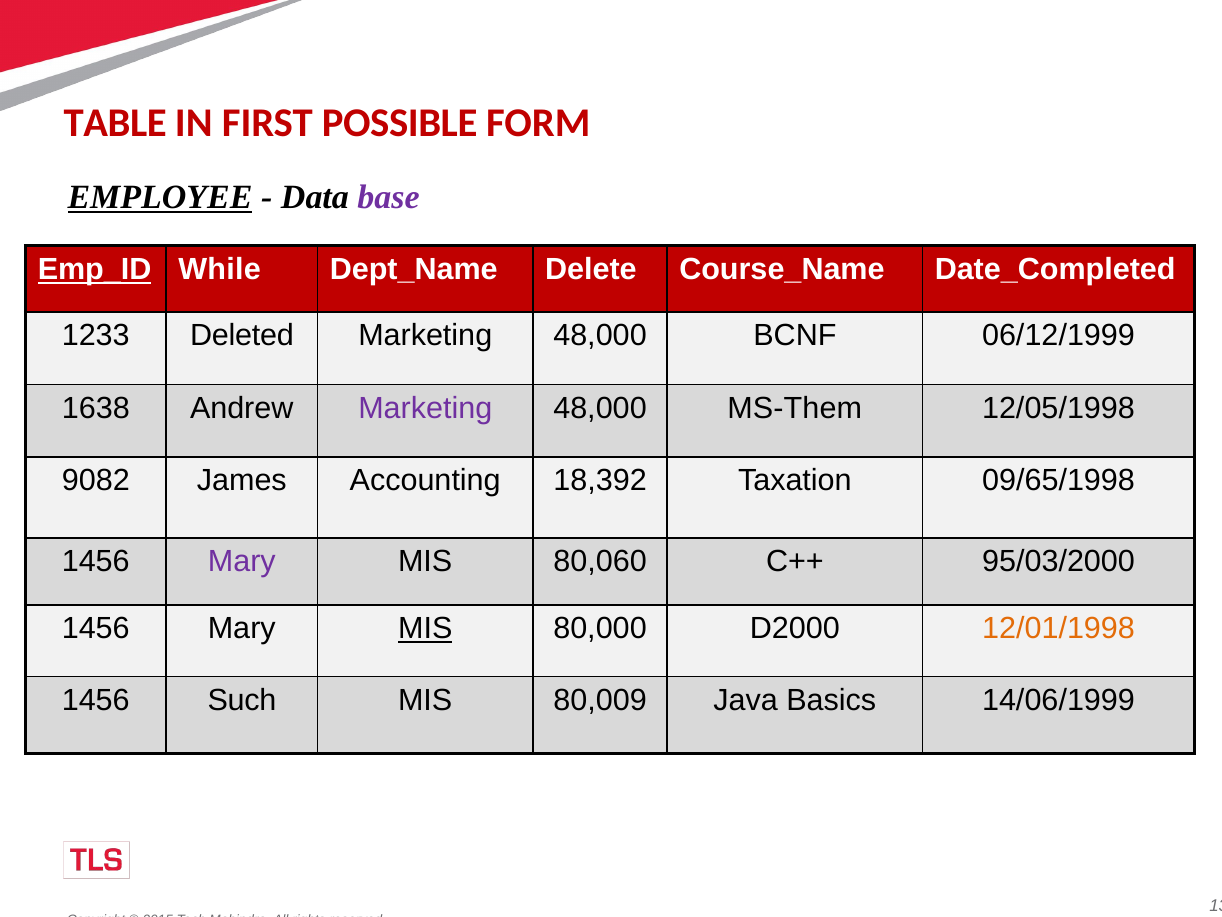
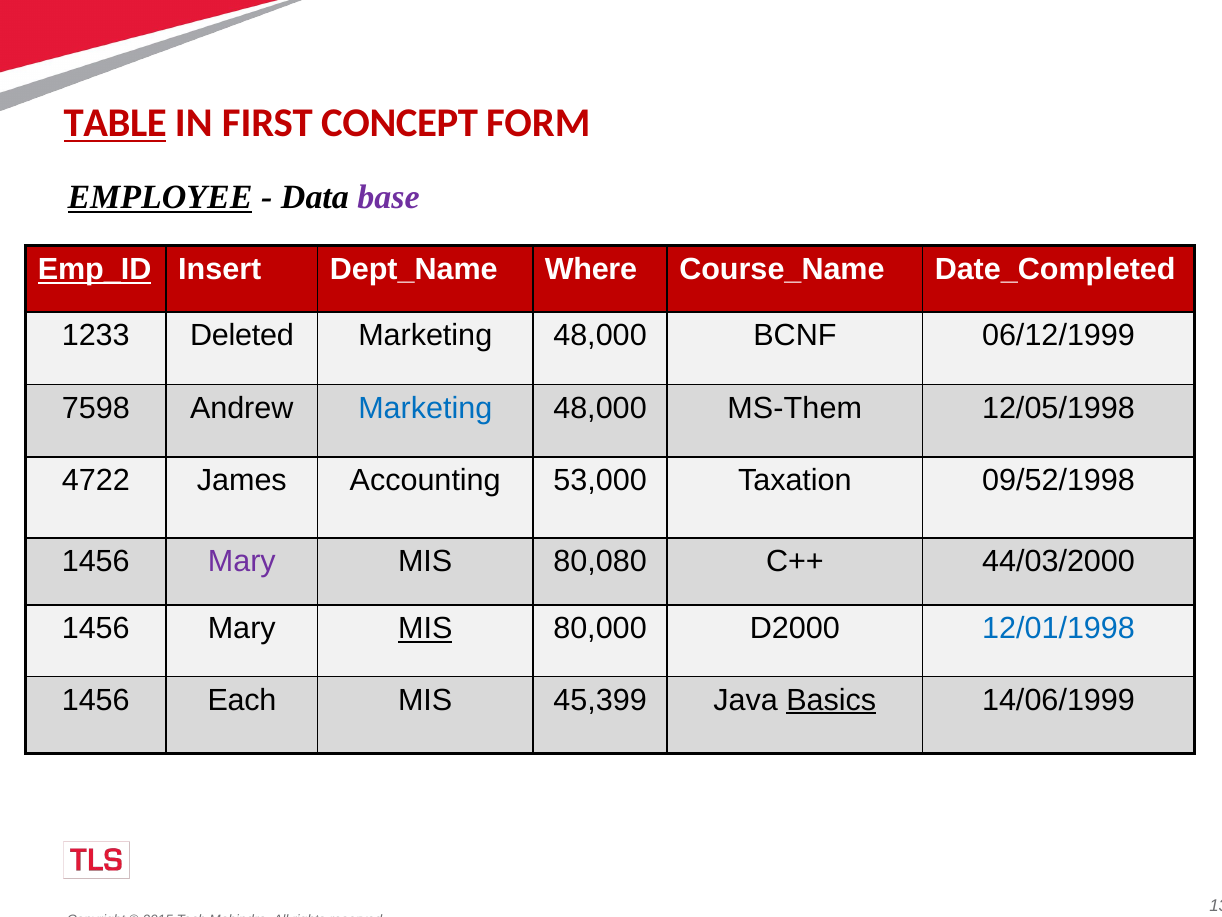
TABLE underline: none -> present (115, 123)
POSSIBLE: POSSIBLE -> CONCEPT (400, 123)
While: While -> Insert (220, 269)
Delete: Delete -> Where (591, 269)
1638: 1638 -> 7598 (96, 408)
Marketing colour: purple -> blue (425, 408)
9082: 9082 -> 4722 (96, 481)
18,392: 18,392 -> 53,000 (600, 481)
09/65/1998: 09/65/1998 -> 09/52/1998 (1059, 481)
80,060: 80,060 -> 80,080 (600, 561)
95/03/2000: 95/03/2000 -> 44/03/2000 (1059, 561)
12/01/1998 colour: orange -> blue (1059, 628)
Such: Such -> Each (242, 700)
80,009: 80,009 -> 45,399 (600, 700)
Basics underline: none -> present (831, 700)
